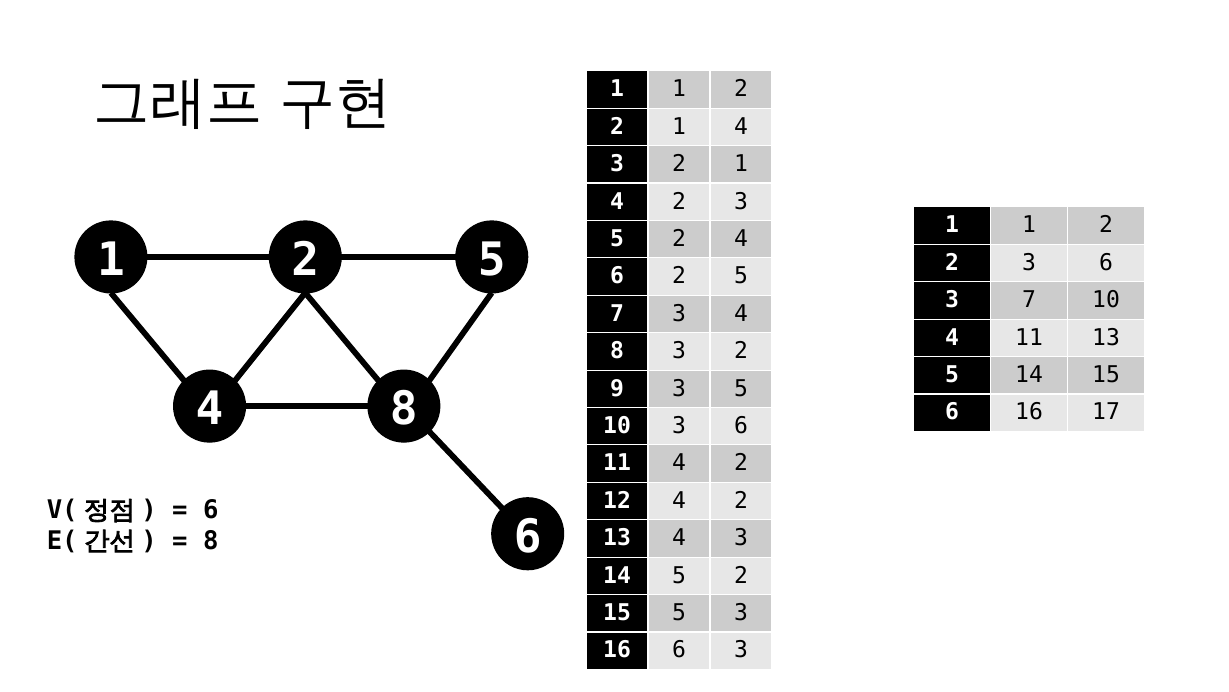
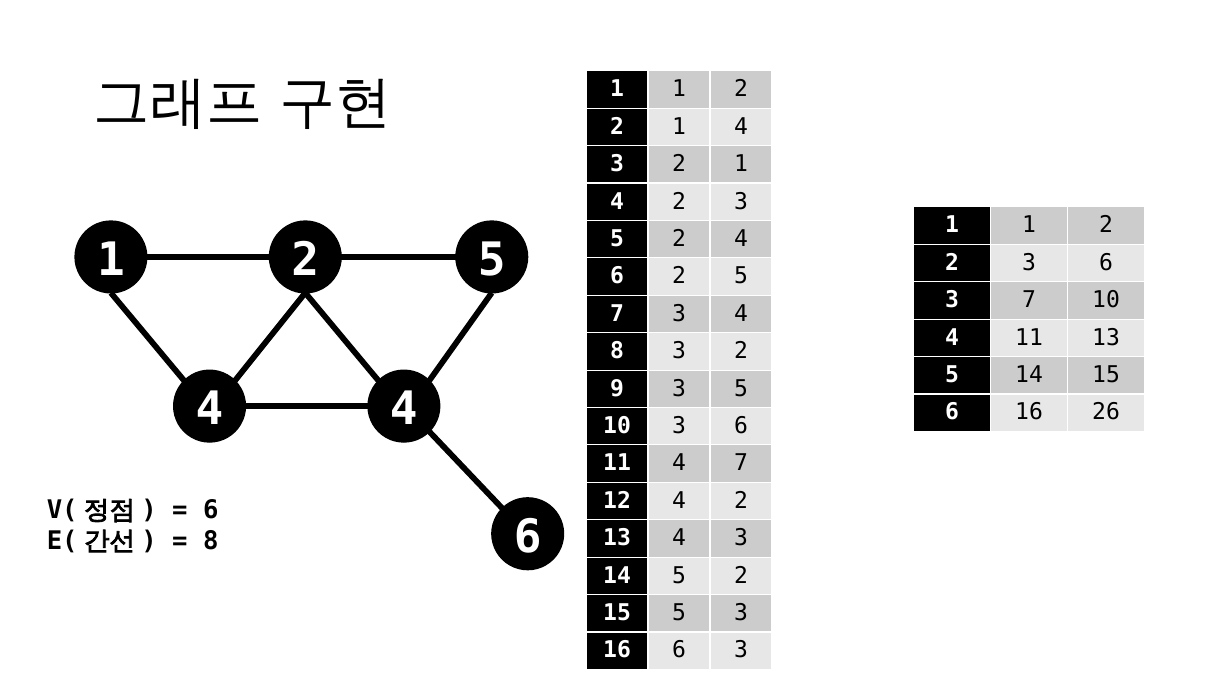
8: 8 -> 4 (404, 409)
17: 17 -> 26 (1106, 412)
11 4 2: 2 -> 7 (741, 463)
